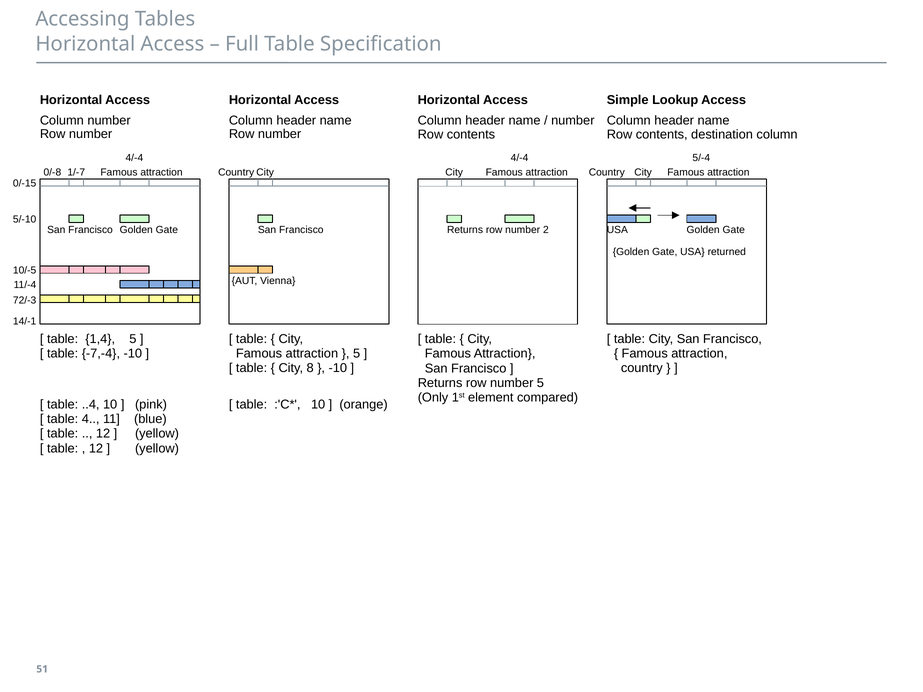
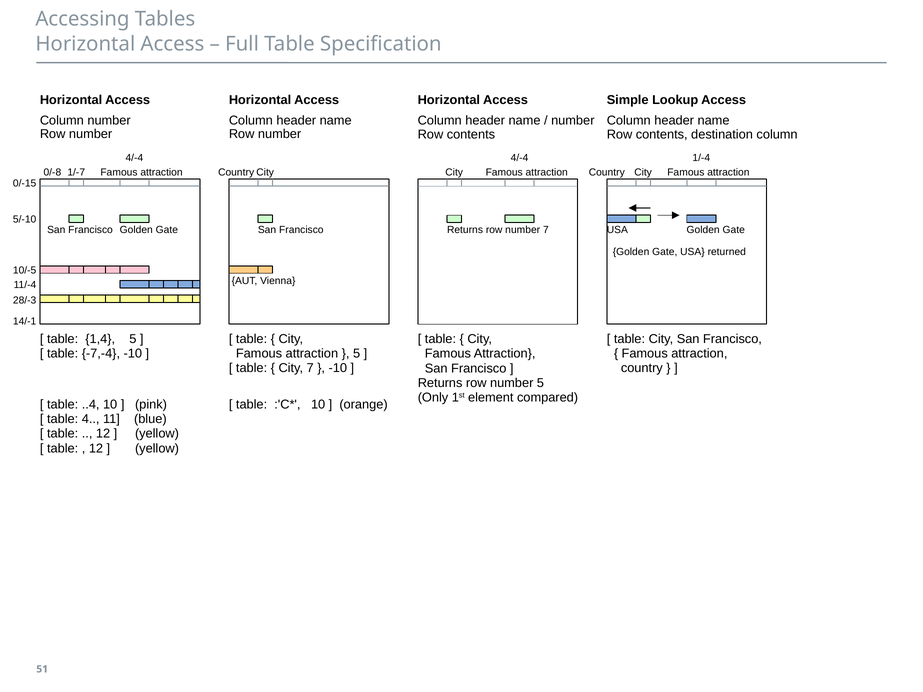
5/-4: 5/-4 -> 1/-4 (701, 158)
number 2: 2 -> 7 (546, 230)
72/-3: 72/-3 -> 28/-3 (25, 300)
City 8: 8 -> 7 (310, 368)
